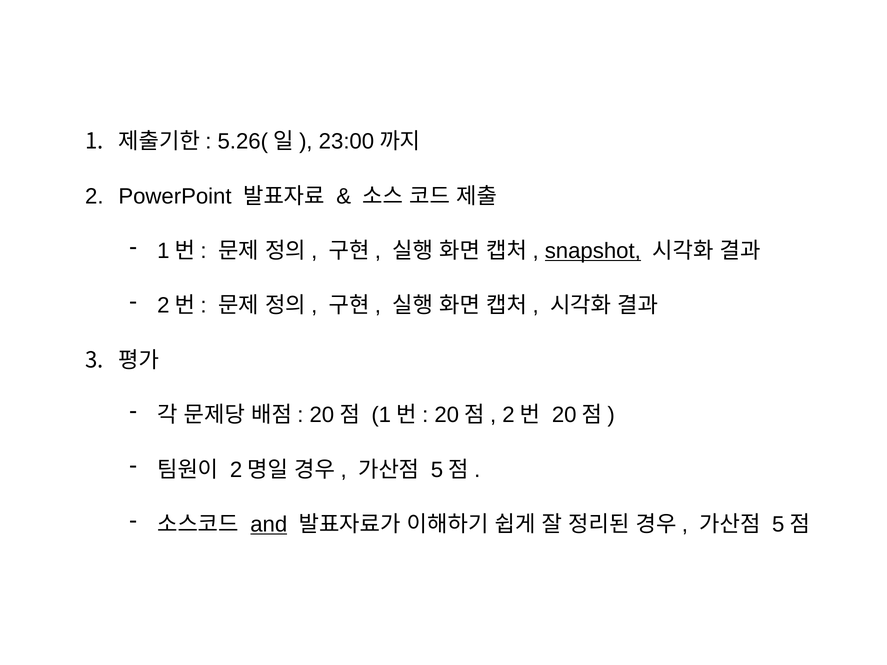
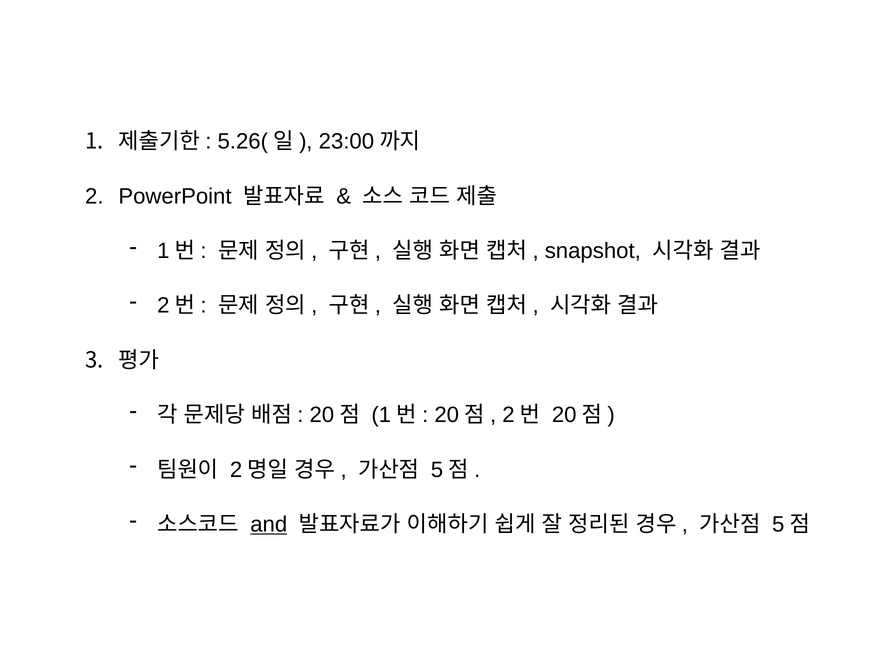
snapshot underline: present -> none (593, 251)
